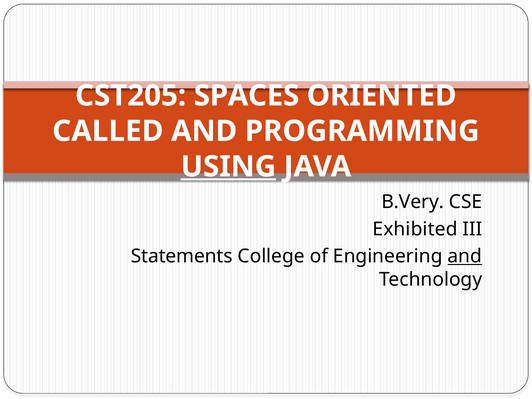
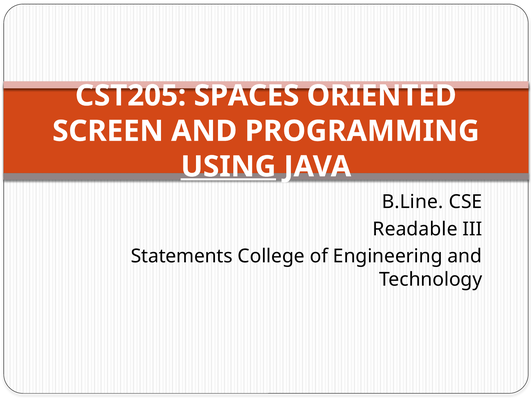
CALLED: CALLED -> SCREEN (108, 131)
B.Very: B.Very -> B.Line (412, 202)
Exhibited: Exhibited -> Readable (415, 229)
and underline: present -> none (465, 256)
